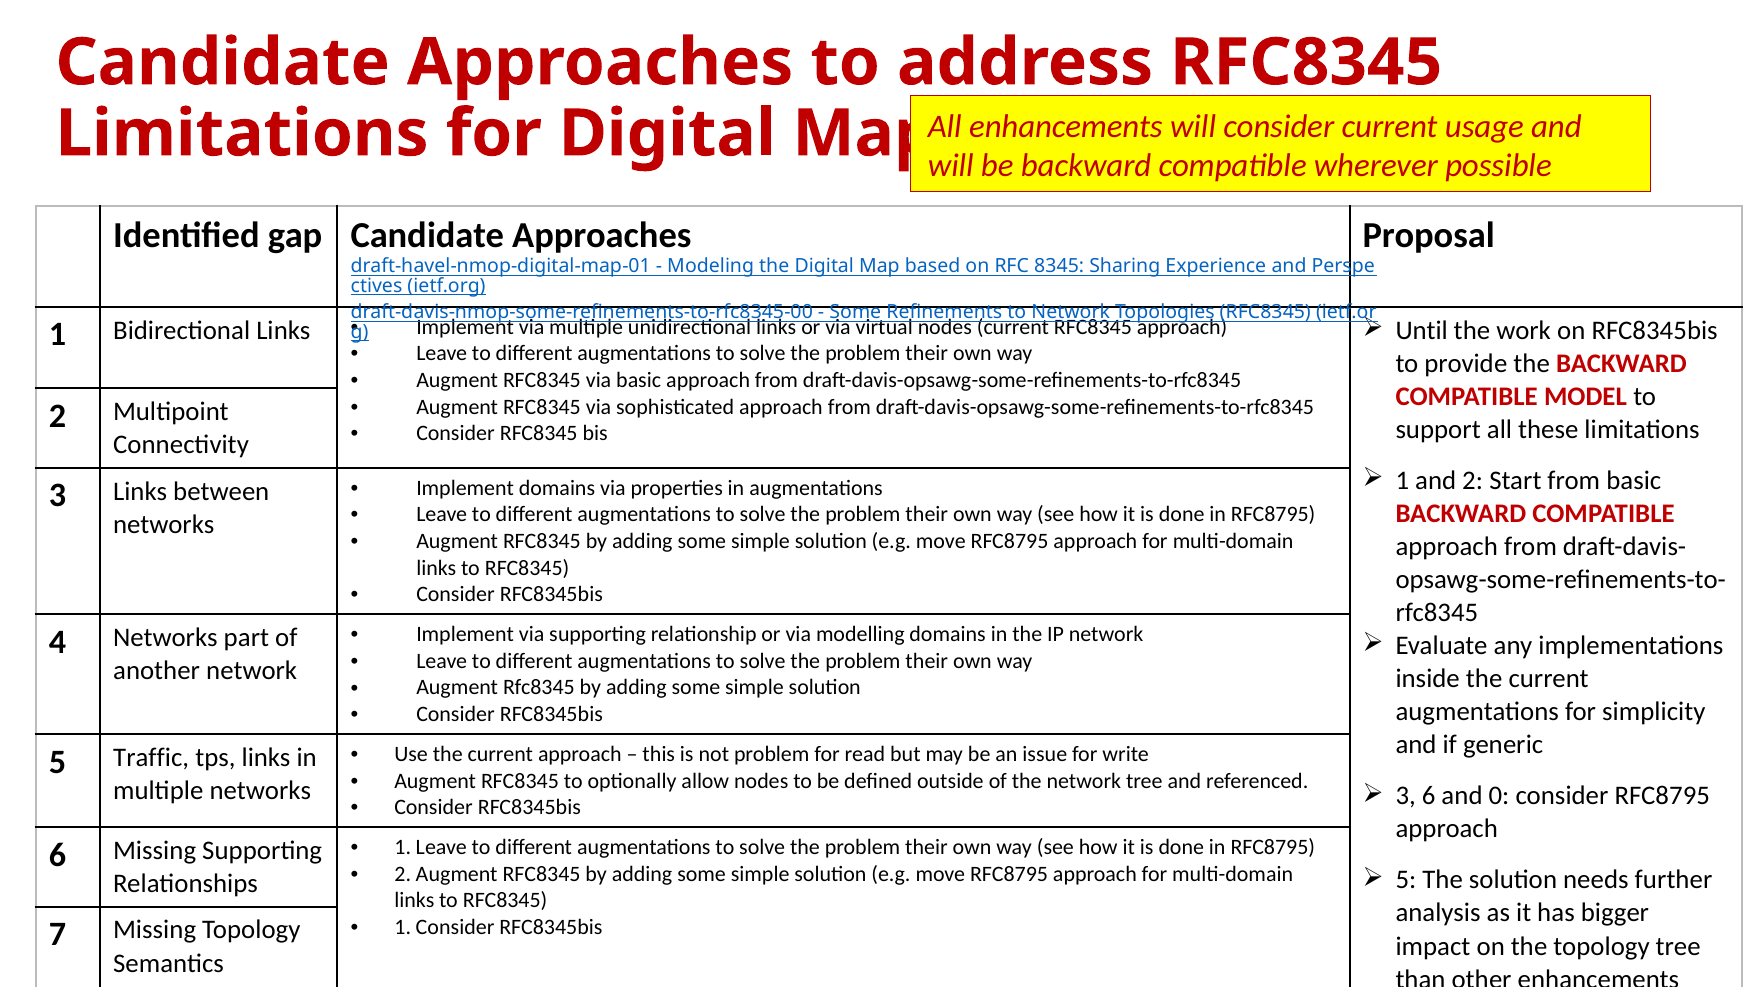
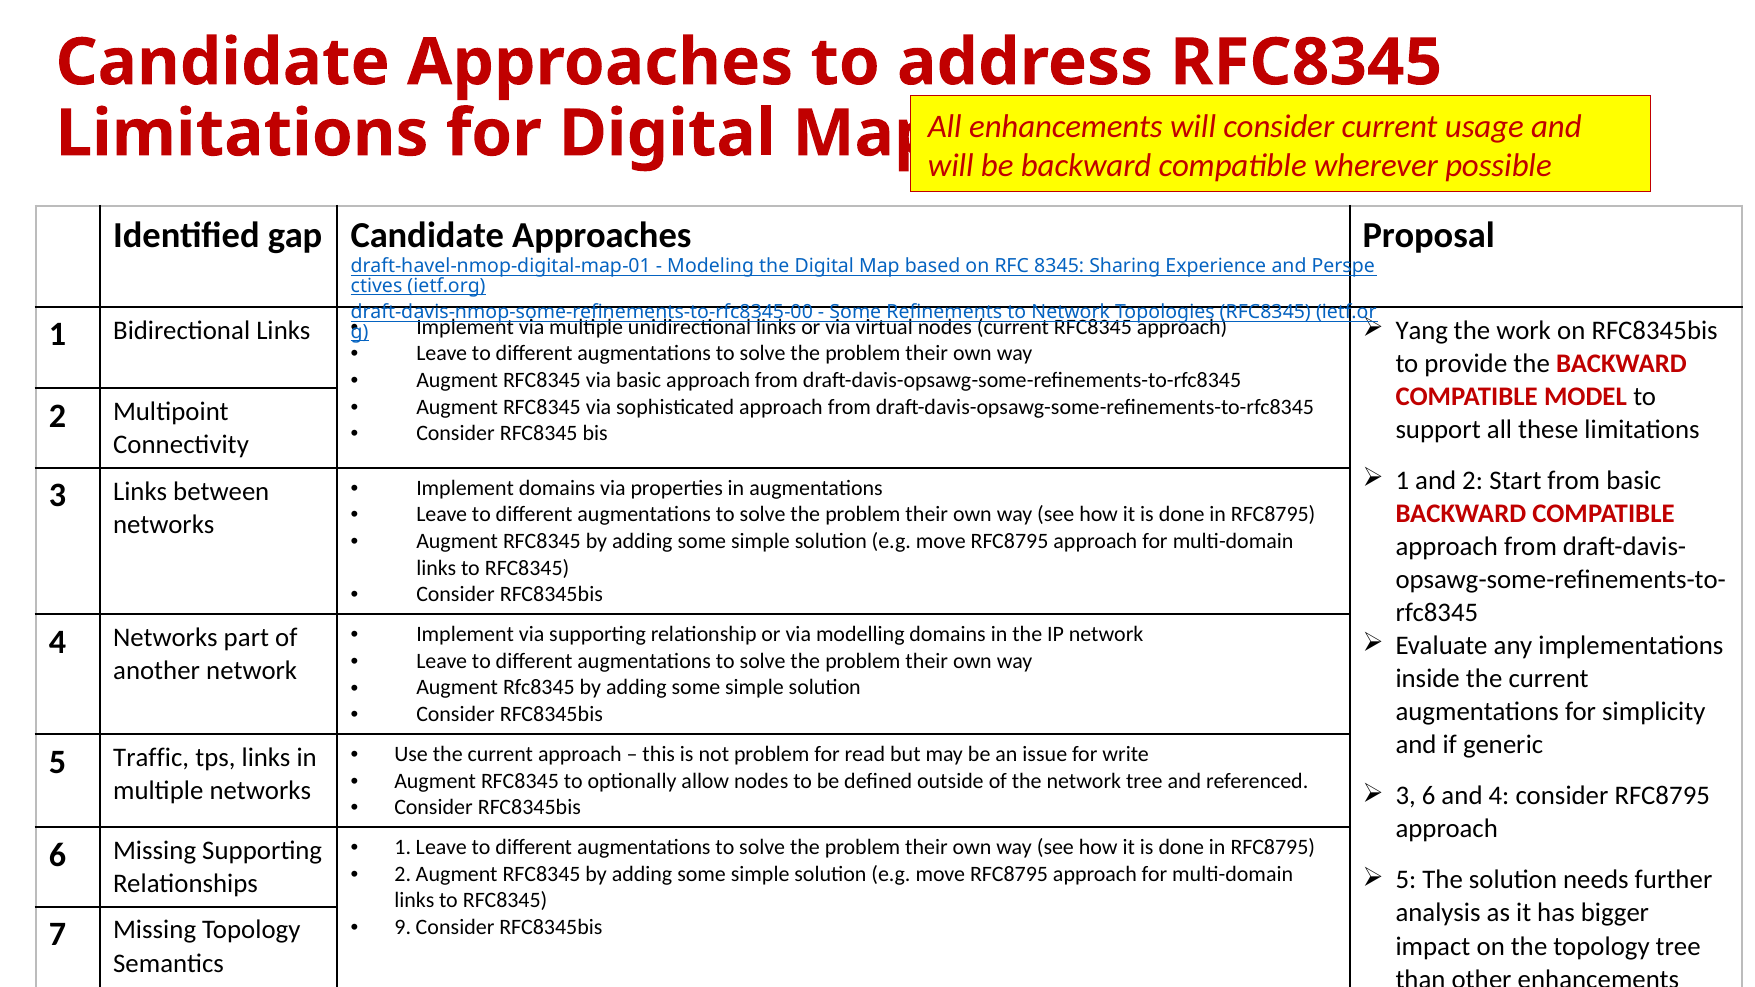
Until: Until -> Yang (1422, 330)
and 0: 0 -> 4 (1499, 796)
1: 1 -> 9 (403, 928)
